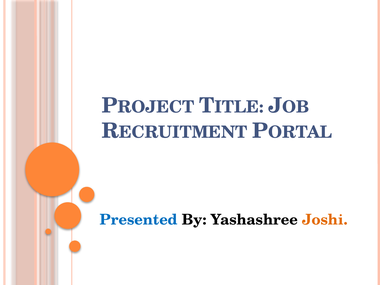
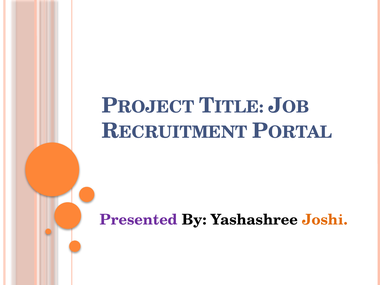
Presented colour: blue -> purple (139, 220)
